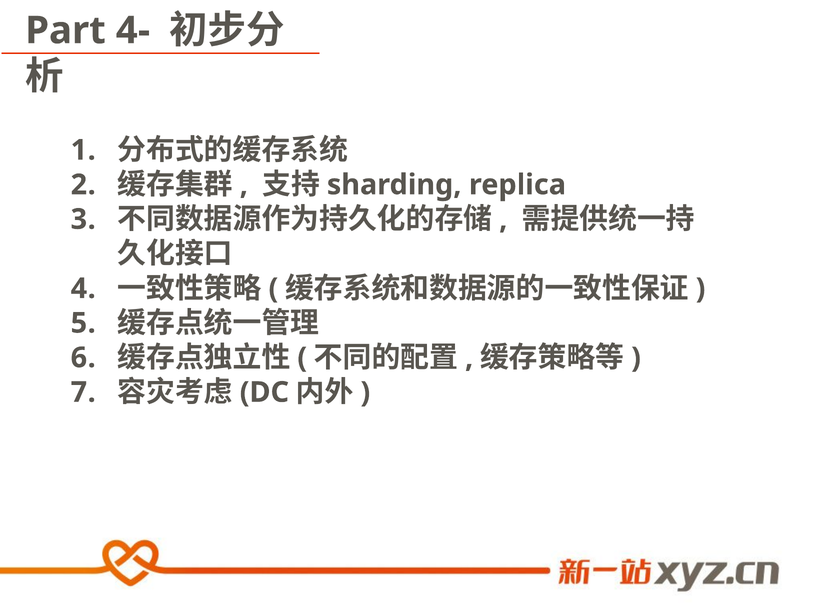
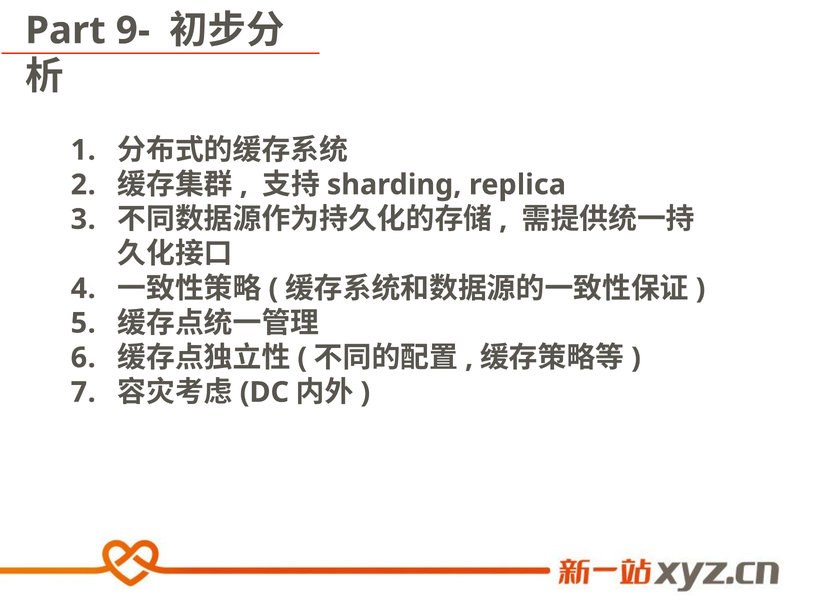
4-: 4- -> 9- (133, 31)
